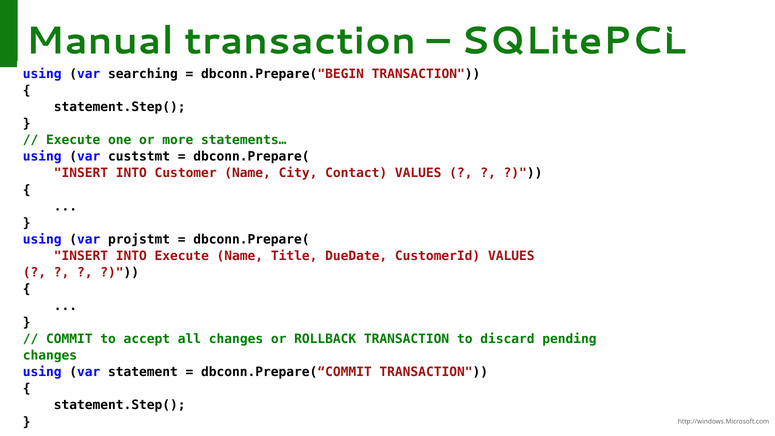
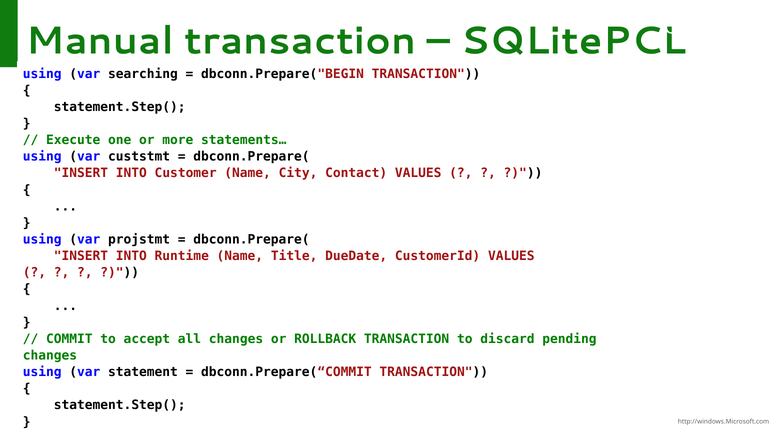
INTO Execute: Execute -> Runtime (182, 256)
